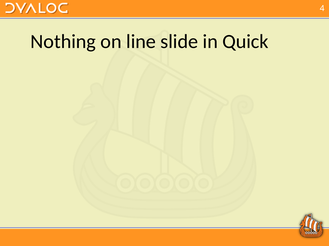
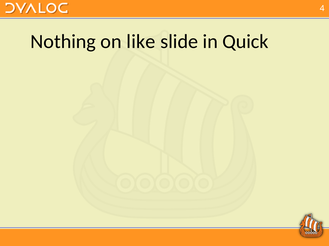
line: line -> like (141, 42)
